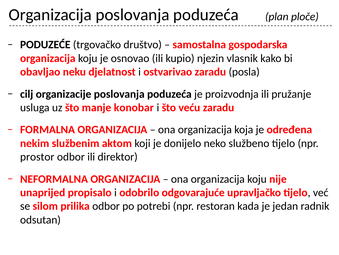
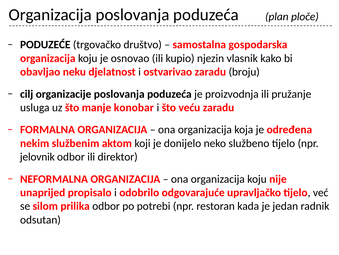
posla: posla -> broju (244, 72)
prostor: prostor -> jelovnik (37, 156)
